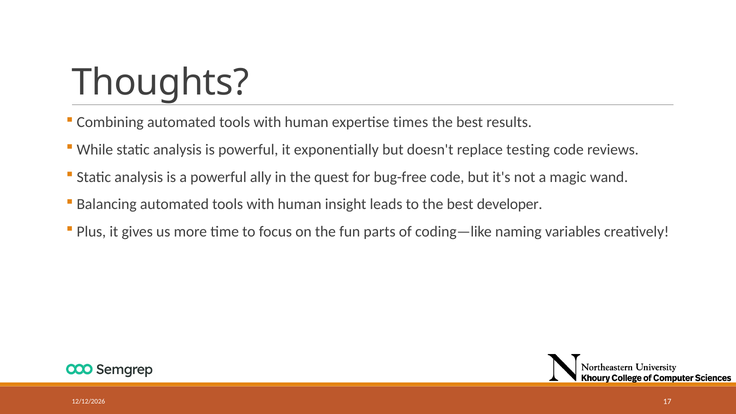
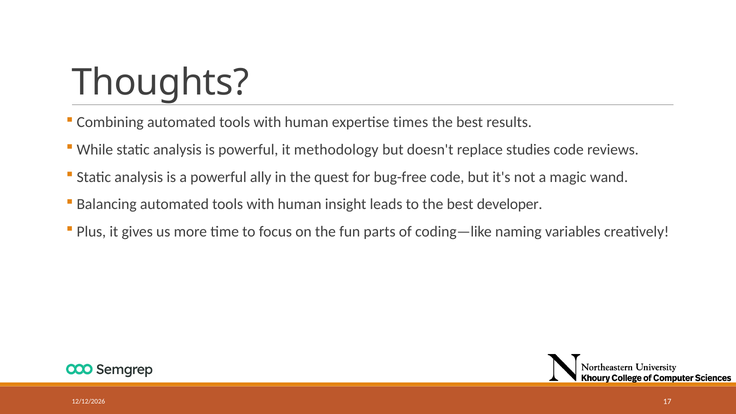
exponentially: exponentially -> methodology (336, 150)
testing: testing -> studies (528, 150)
